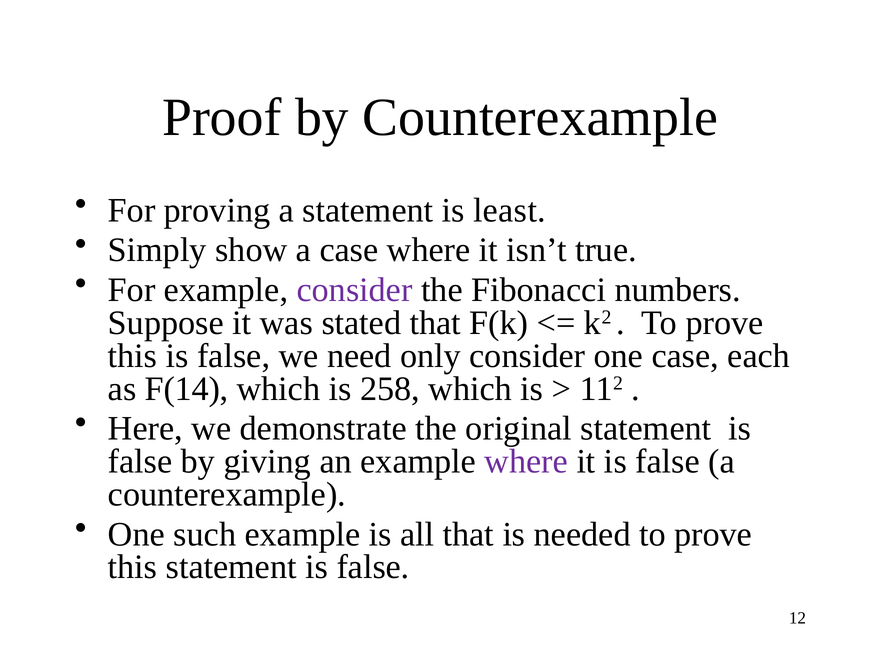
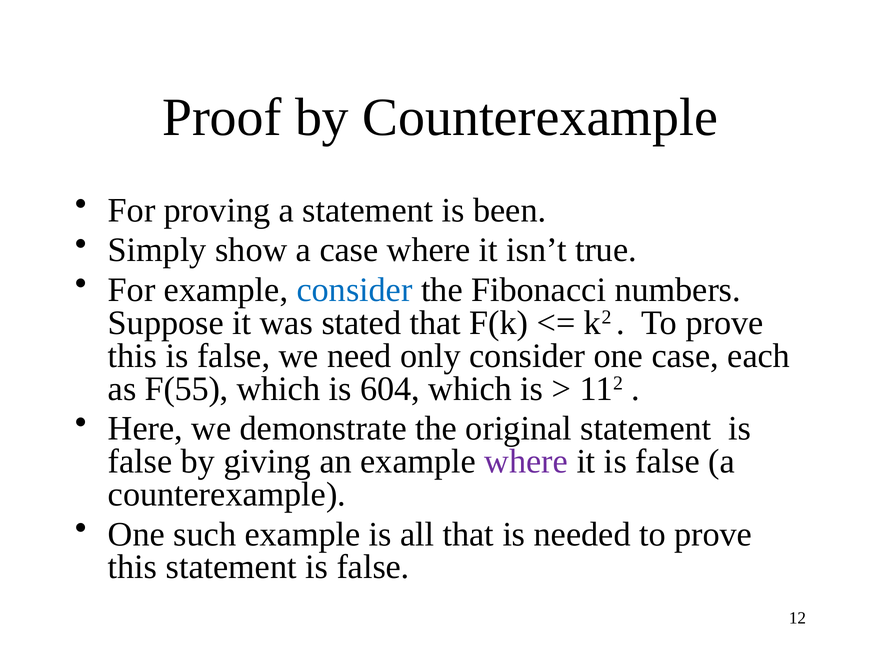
least: least -> been (510, 210)
consider colour: purple -> blue (355, 290)
F(14: F(14 -> F(55 (187, 389)
258: 258 -> 604 (390, 389)
